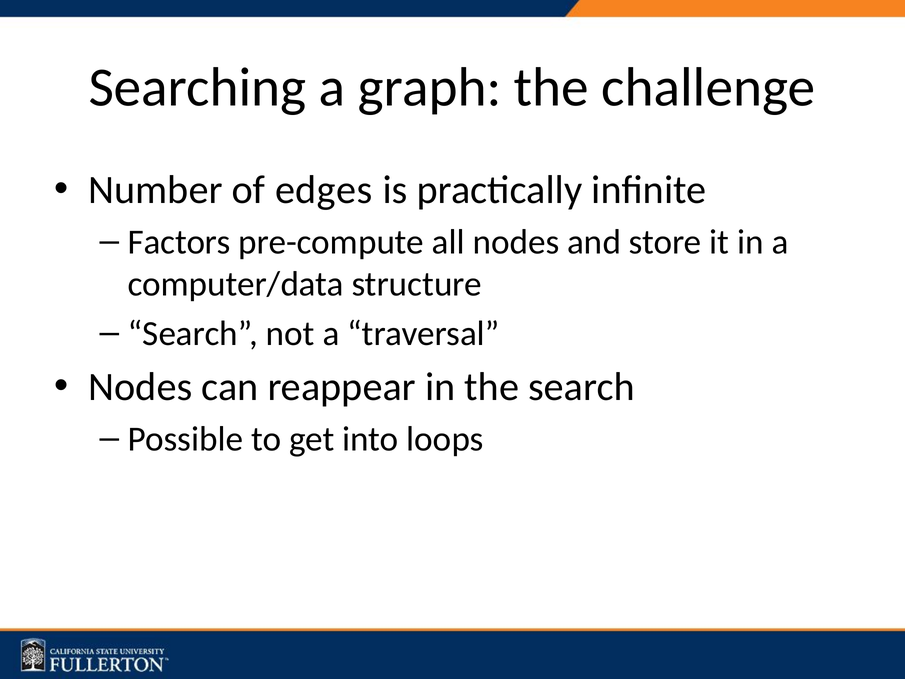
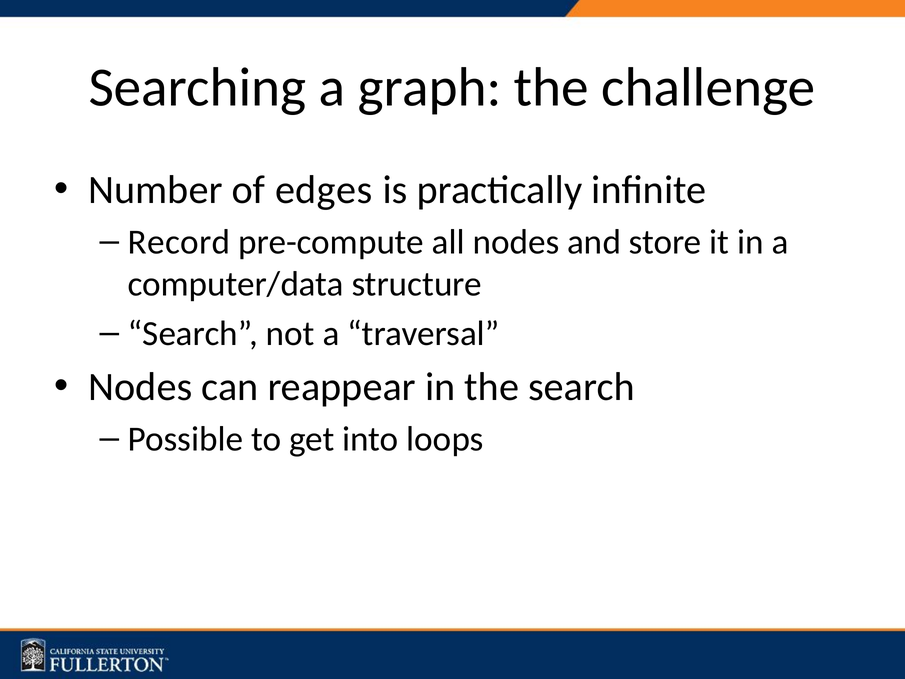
Factors: Factors -> Record (179, 242)
